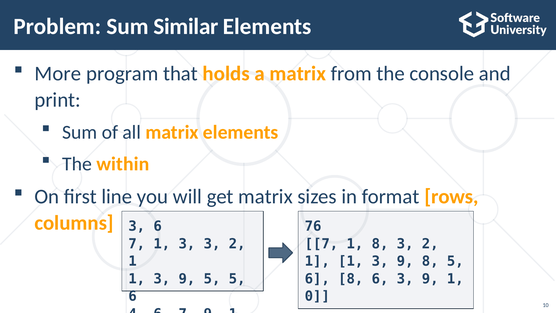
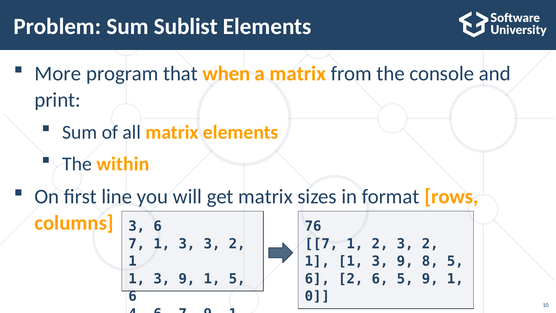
Similar: Similar -> Sublist (186, 26)
holds: holds -> when (226, 74)
1 8: 8 -> 2 (380, 244)
6 8: 8 -> 2 (351, 279)
6 3: 3 -> 5 (405, 279)
3 9 5: 5 -> 1 (212, 279)
